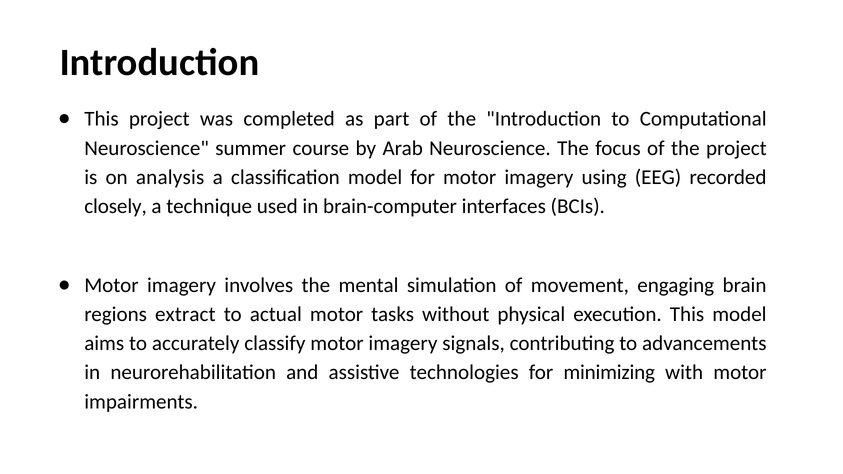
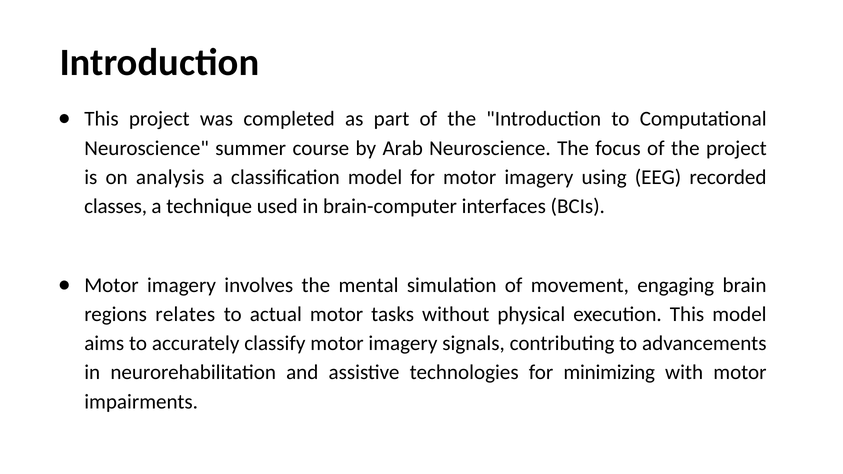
closely: closely -> classes (116, 206)
extract: extract -> relates (185, 315)
